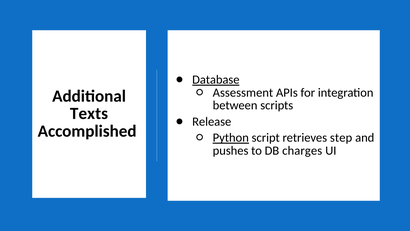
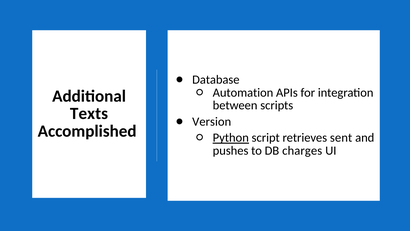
Database underline: present -> none (216, 80)
Assessment: Assessment -> Automation (243, 92)
Release: Release -> Version (212, 121)
step: step -> sent (341, 138)
